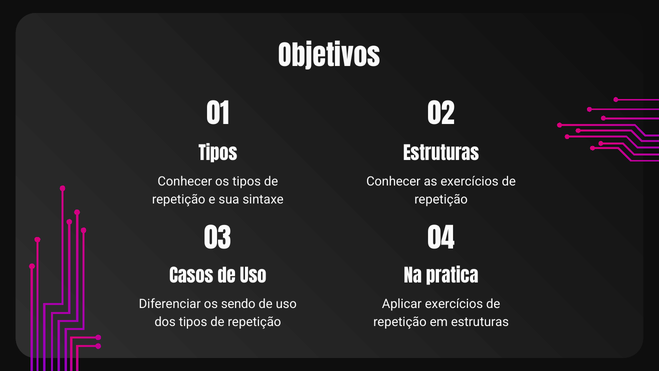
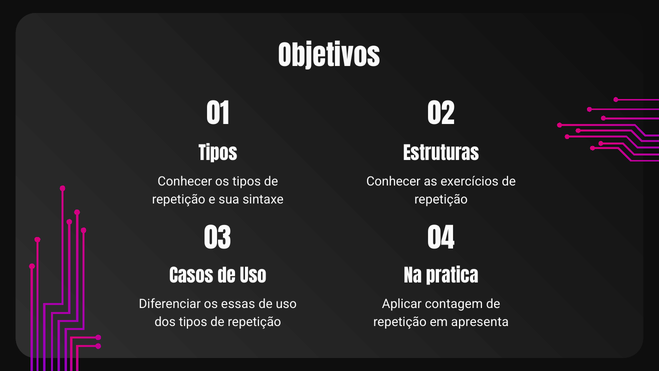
sendo: sendo -> essas (238, 304)
Aplicar exercícios: exercícios -> contagem (454, 304)
em estruturas: estruturas -> apresenta (480, 322)
